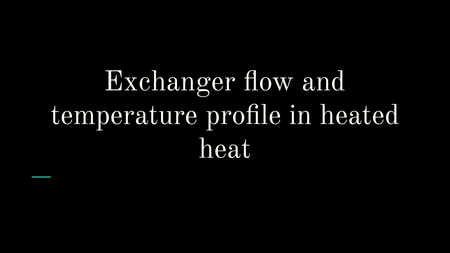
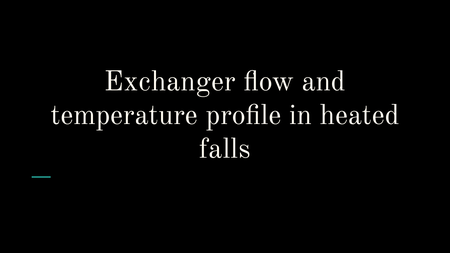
heat: heat -> falls (225, 149)
